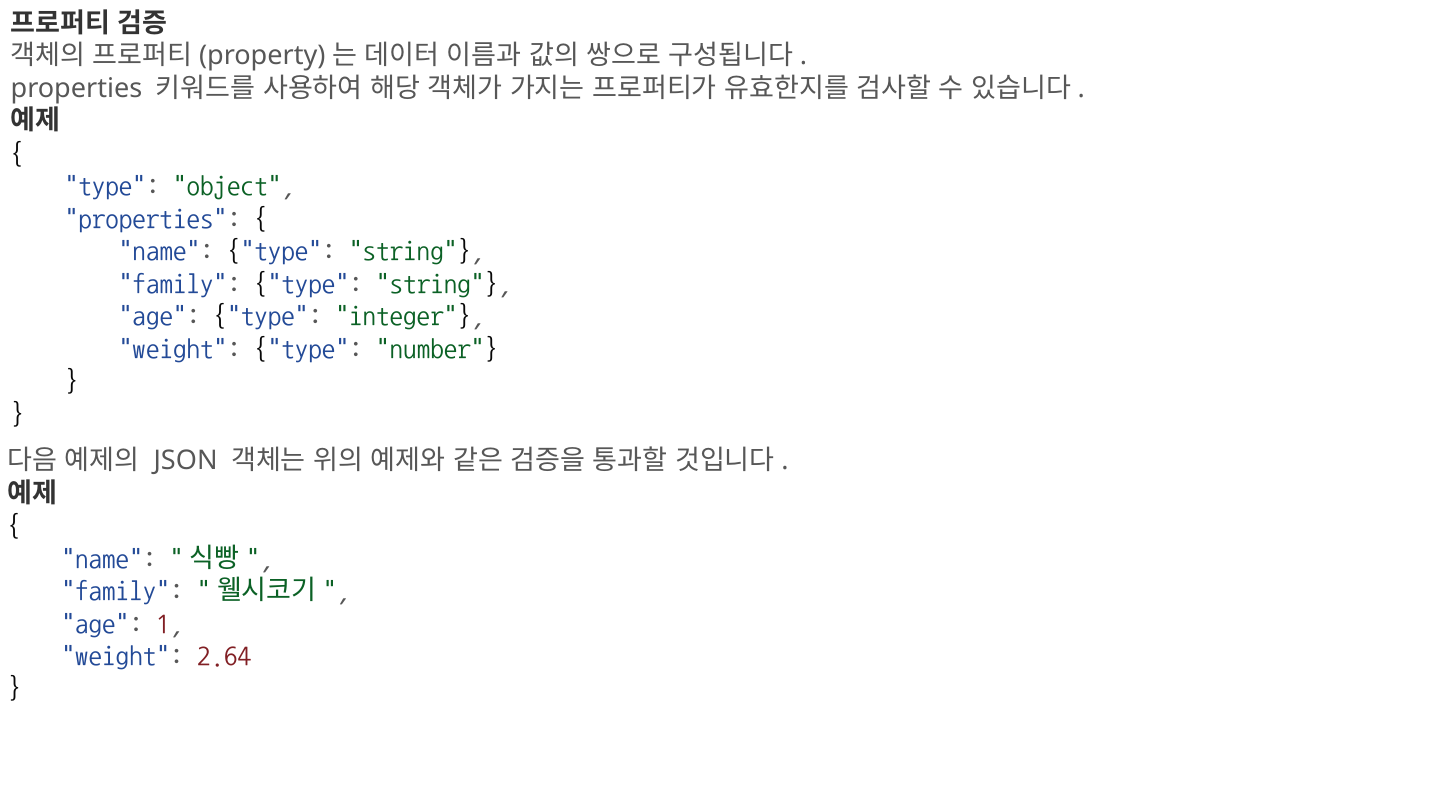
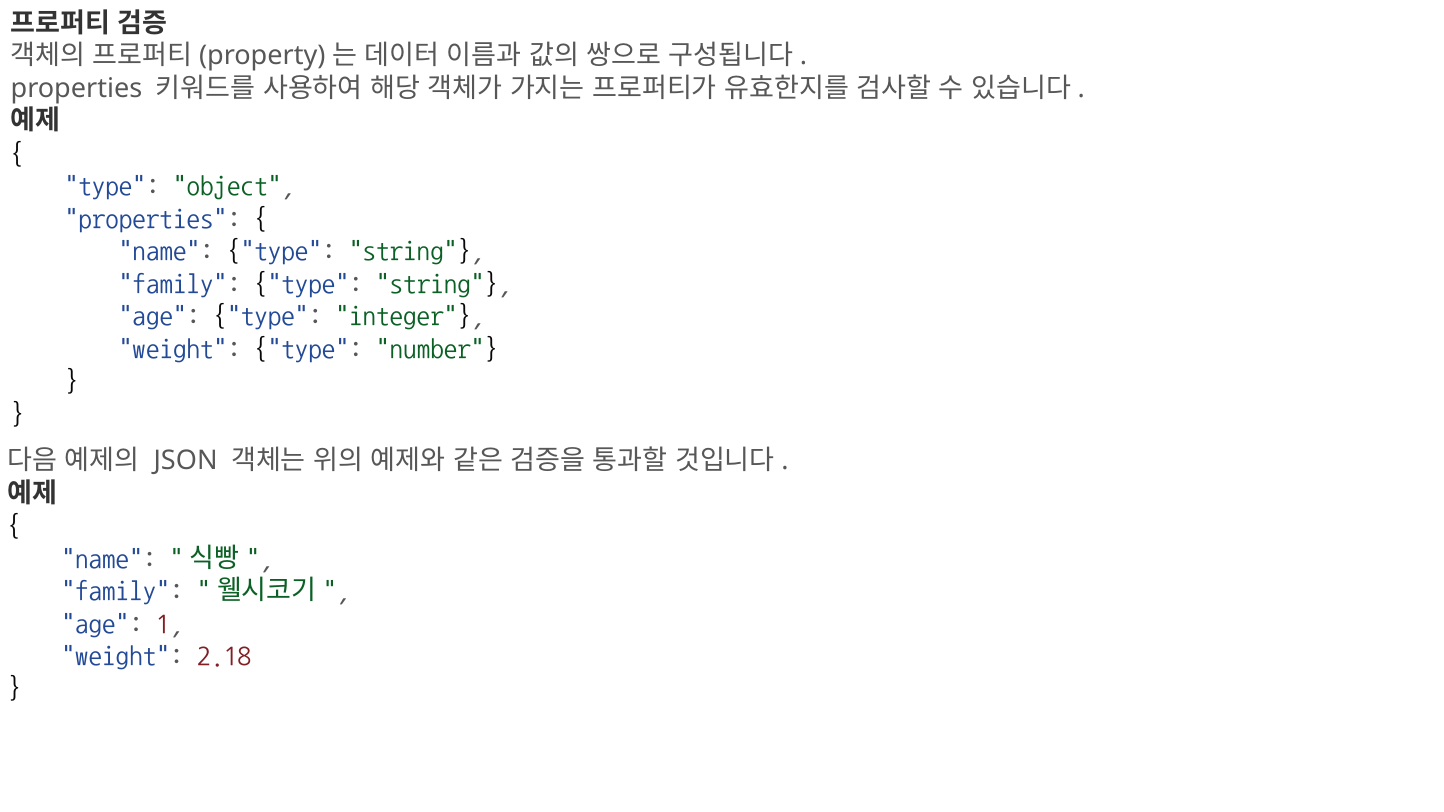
2.64: 2.64 -> 2.18 (224, 656)
